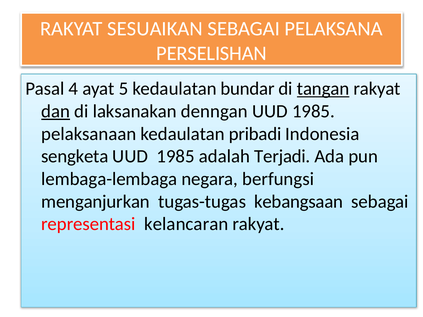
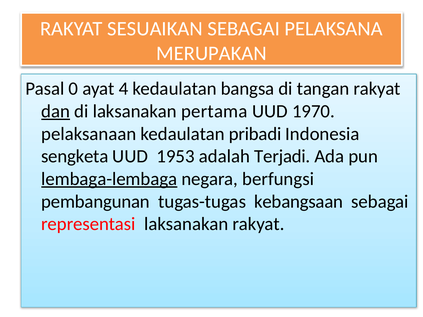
PERSELISHAN: PERSELISHAN -> MERUPAKAN (211, 53)
4: 4 -> 0 (73, 89)
5: 5 -> 4 (123, 89)
bundar: bundar -> bangsa (248, 89)
tangan underline: present -> none (323, 89)
denngan: denngan -> pertama (214, 111)
1985: 1985 -> 1970 (314, 111)
1985: 1985 -> 1953 (176, 157)
lembaga-lembaga underline: none -> present (109, 179)
menganjurkan: menganjurkan -> pembangunan (96, 202)
representasi kelancaran: kelancaran -> laksanakan (186, 224)
